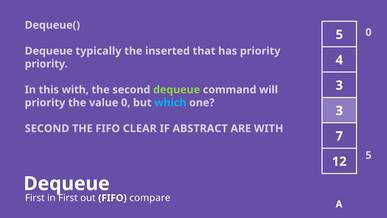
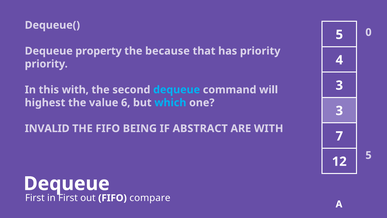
typically: typically -> property (99, 51)
inserted: inserted -> because (167, 51)
dequeue colour: light green -> light blue (177, 90)
priority: priority -> highest (45, 103)
value 0: 0 -> 6 (126, 103)
SECOND: SECOND -> INVALID (47, 128)
CLEAR: CLEAR -> BEING (140, 128)
